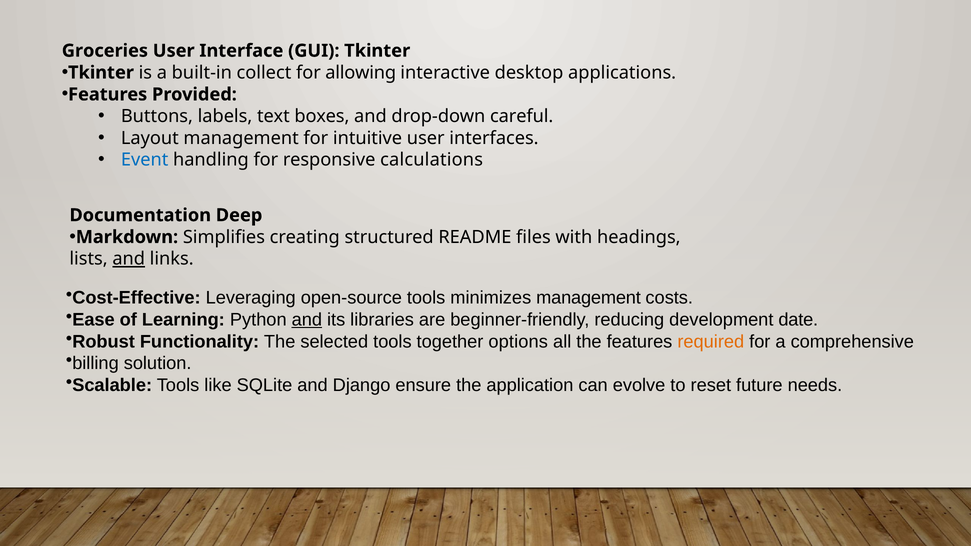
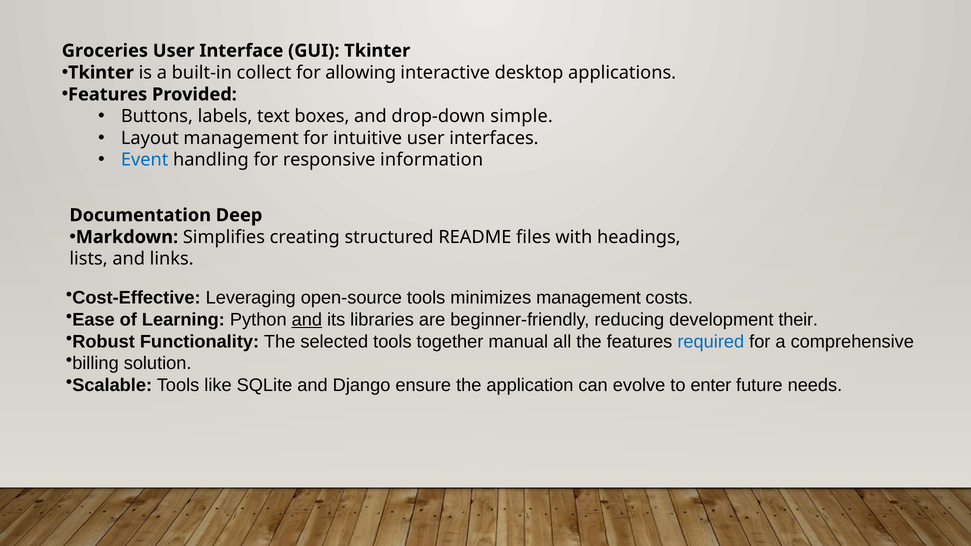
careful: careful -> simple (522, 116)
calculations: calculations -> information (432, 160)
and underline: present -> none (129, 259)
date: date -> their (798, 320)
options: options -> manual (518, 342)
required colour: orange -> blue (711, 342)
reset: reset -> enter (711, 385)
